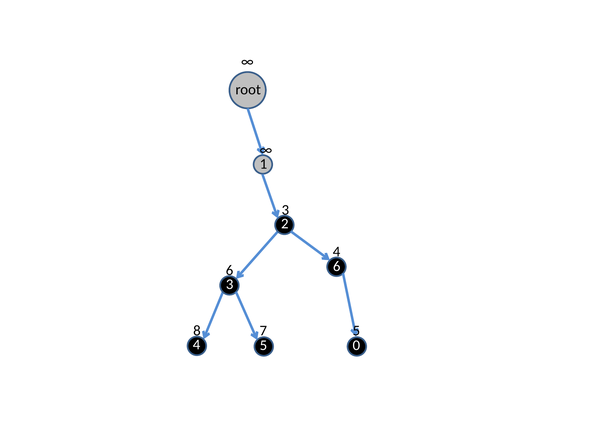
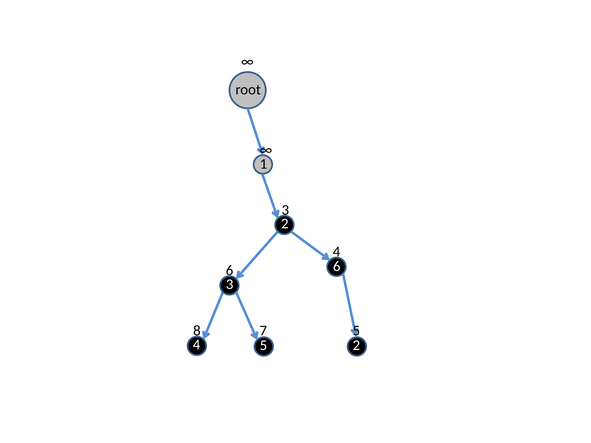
4 0: 0 -> 2 (356, 346)
